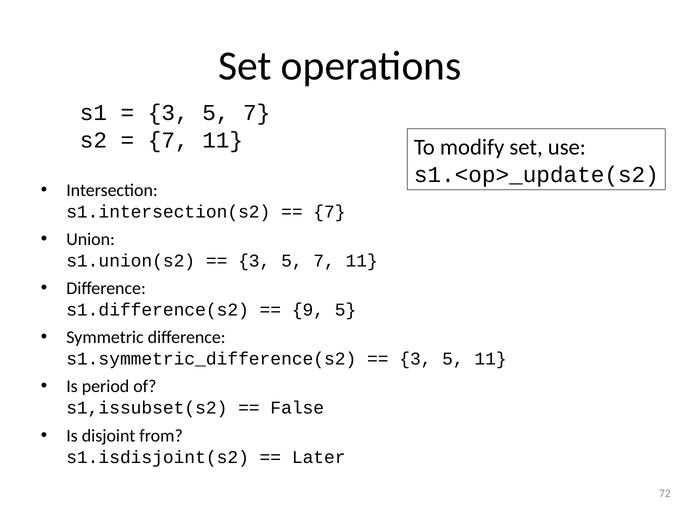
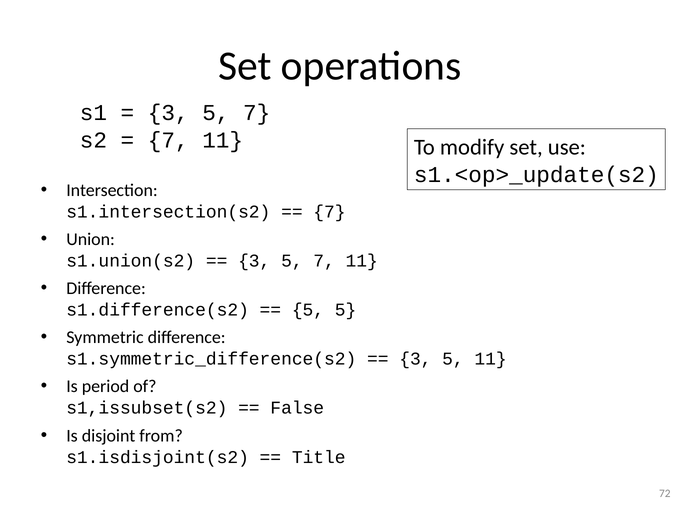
9: 9 -> 5 (308, 310)
Later: Later -> Title (319, 457)
